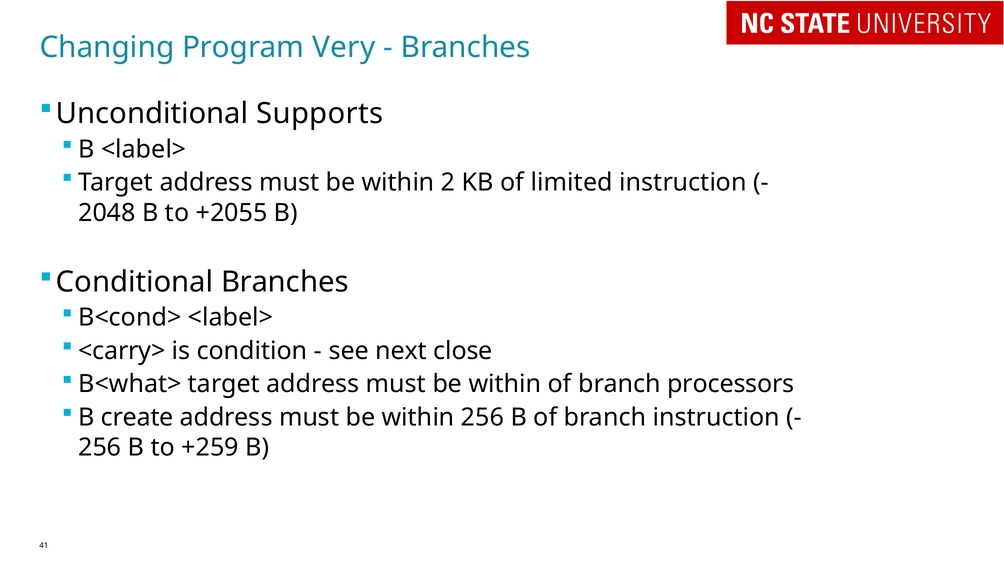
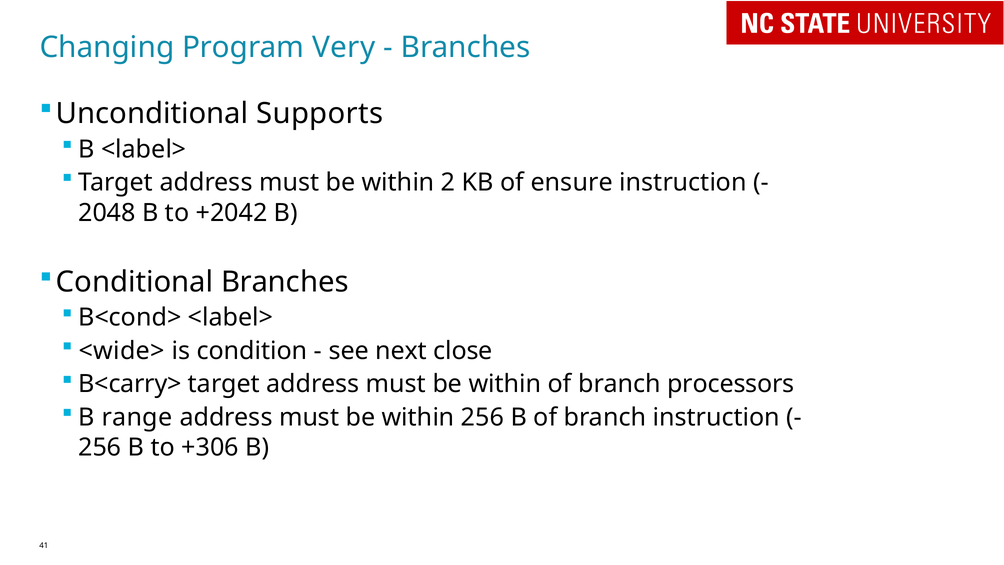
limited: limited -> ensure (572, 183)
+2055: +2055 -> +2042 (232, 213)
<carry>: <carry> -> <wide> (122, 351)
B<what>: B<what> -> B<carry> (130, 384)
create: create -> range (137, 417)
+259: +259 -> +306 (210, 447)
